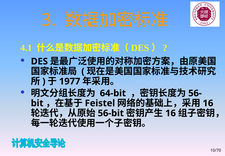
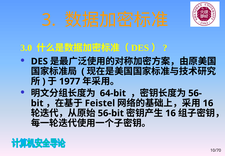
4.1: 4.1 -> 3.0 (26, 48)
